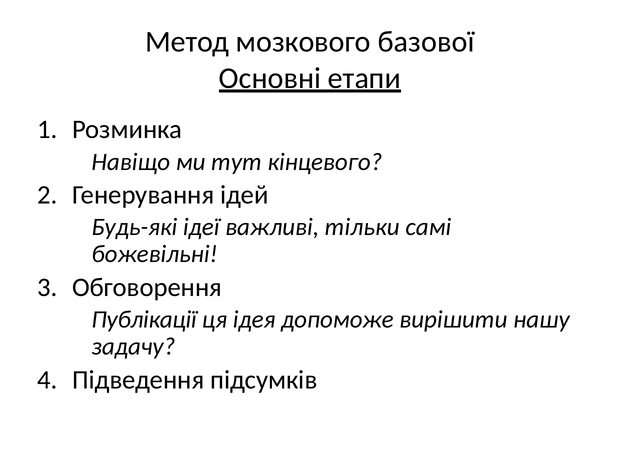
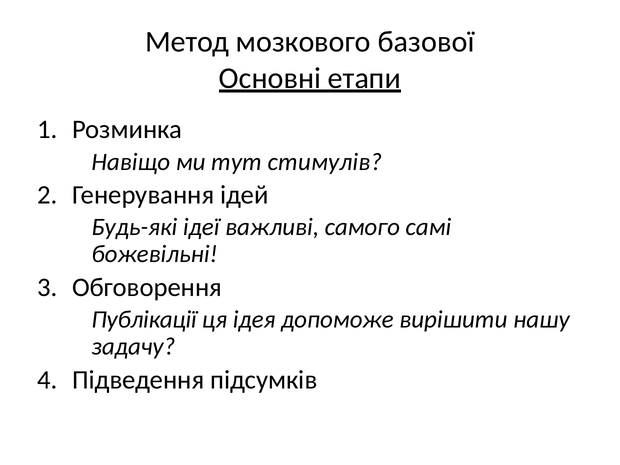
кінцевого: кінцевого -> стимулів (325, 162)
тільки: тільки -> самого (362, 227)
